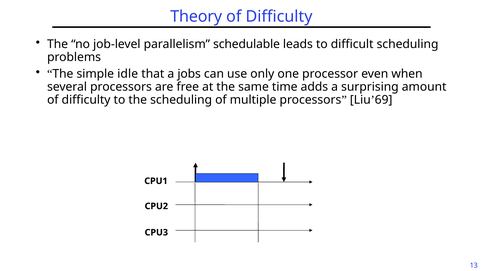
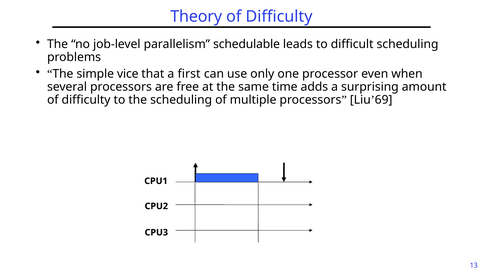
idle: idle -> vice (128, 74)
jobs: jobs -> first (189, 74)
